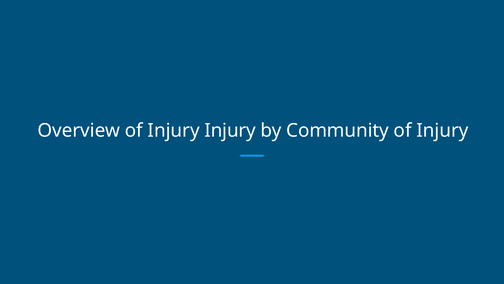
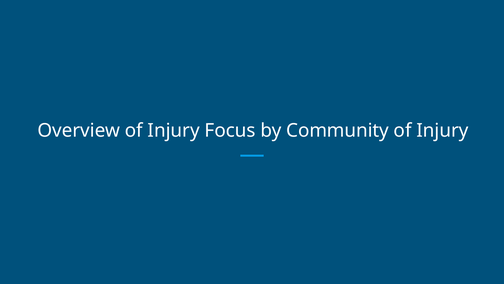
Injury Injury: Injury -> Focus (230, 130)
